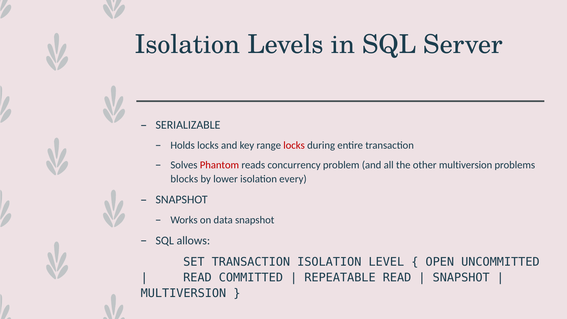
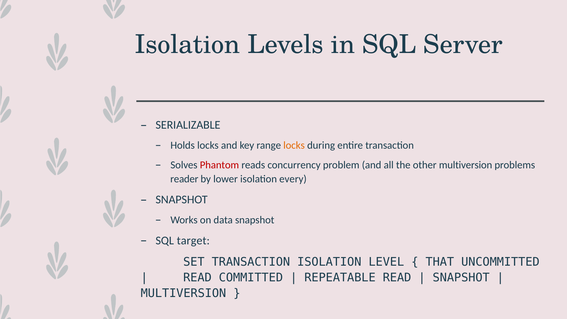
locks colour: red -> orange (294, 145)
blocks: blocks -> reader (184, 179)
allows: allows -> target (193, 241)
OPEN: OPEN -> THAT (440, 262)
